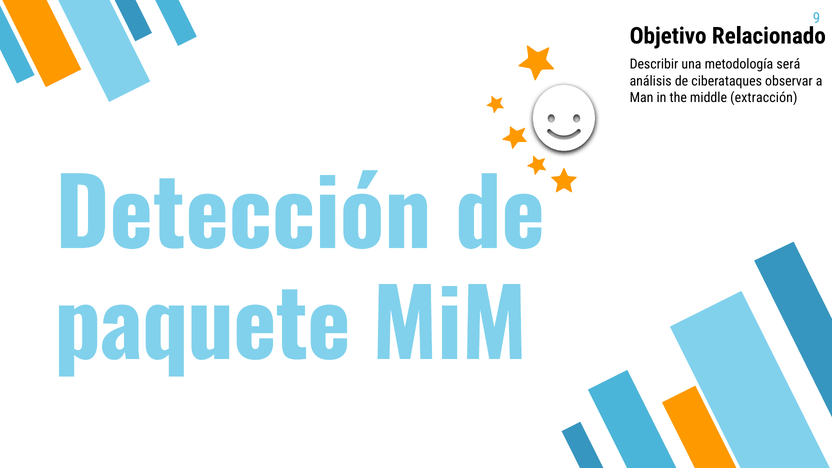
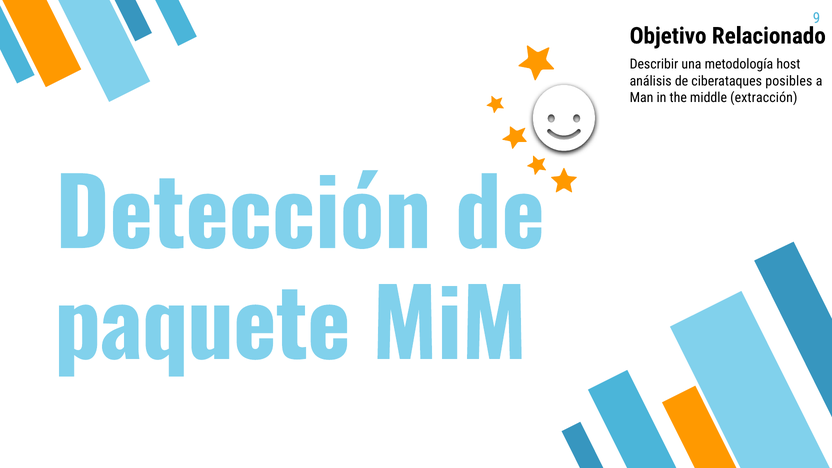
será: será -> host (788, 64)
observar: observar -> posibles (789, 81)
